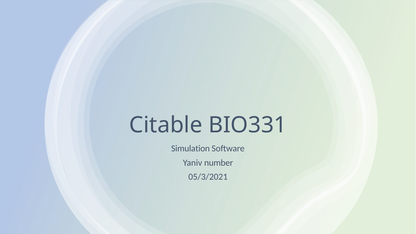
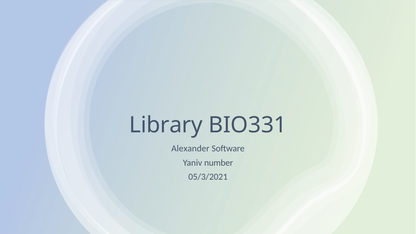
Citable: Citable -> Library (166, 125)
Simulation: Simulation -> Alexander (190, 149)
